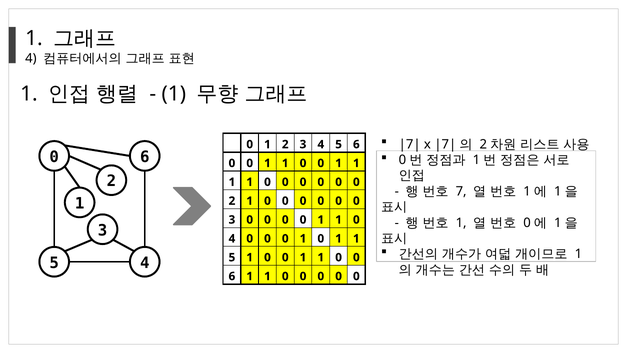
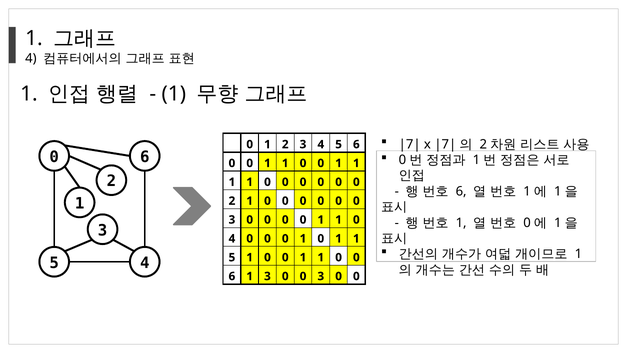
7: 7 -> 6 (461, 191)
6 1 1: 1 -> 3 (267, 276)
0: 0 -> 3 (321, 276)
